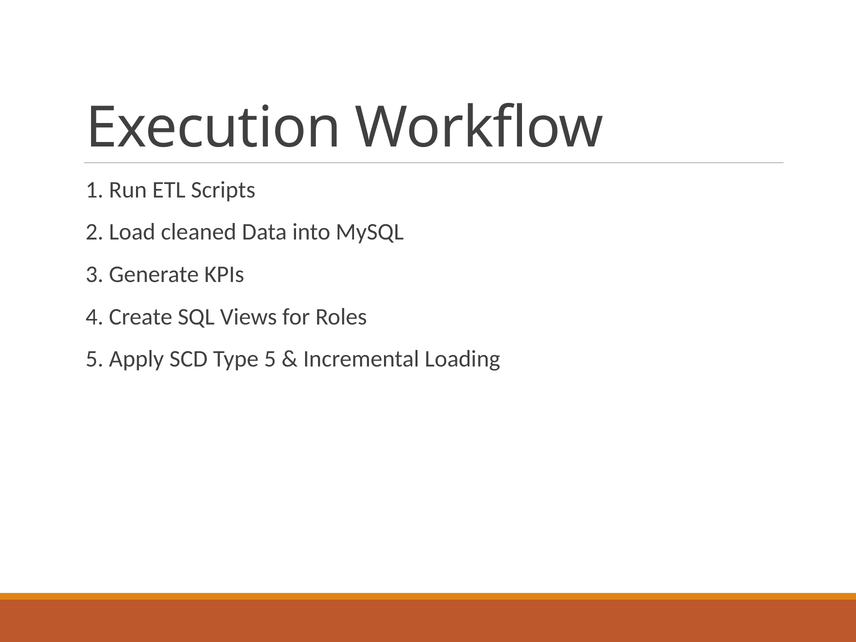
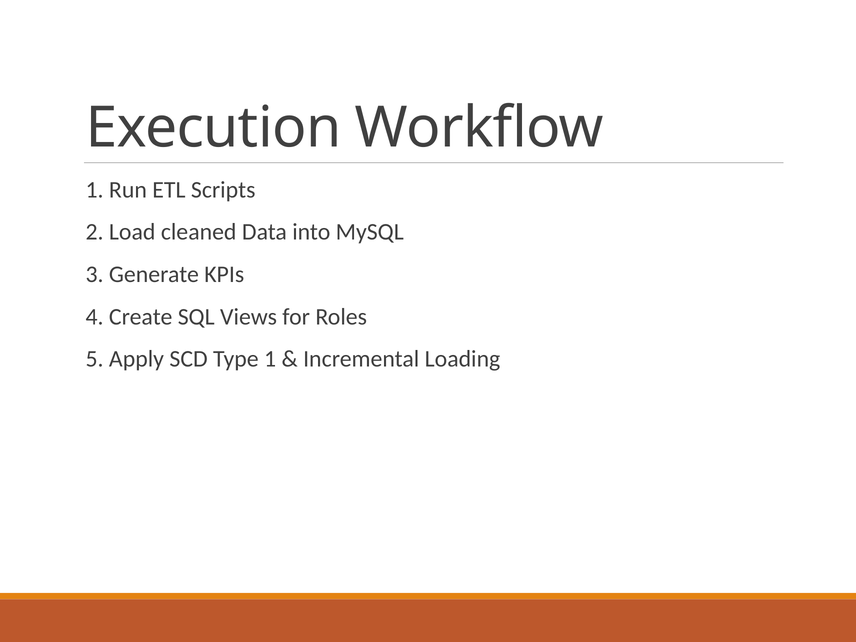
Type 5: 5 -> 1 (270, 359)
